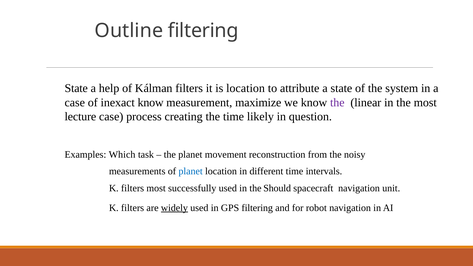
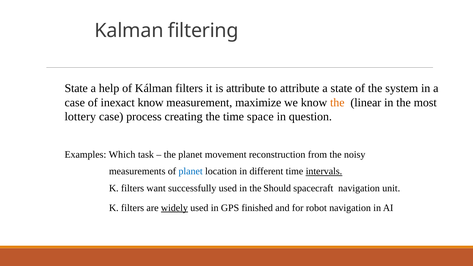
Outline: Outline -> Kalman (129, 31)
is location: location -> attribute (246, 88)
the colour: purple -> orange (337, 103)
lecture: lecture -> lottery (80, 117)
likely: likely -> space (260, 117)
intervals underline: none -> present (324, 171)
filters most: most -> want (156, 188)
GPS filtering: filtering -> finished (257, 208)
